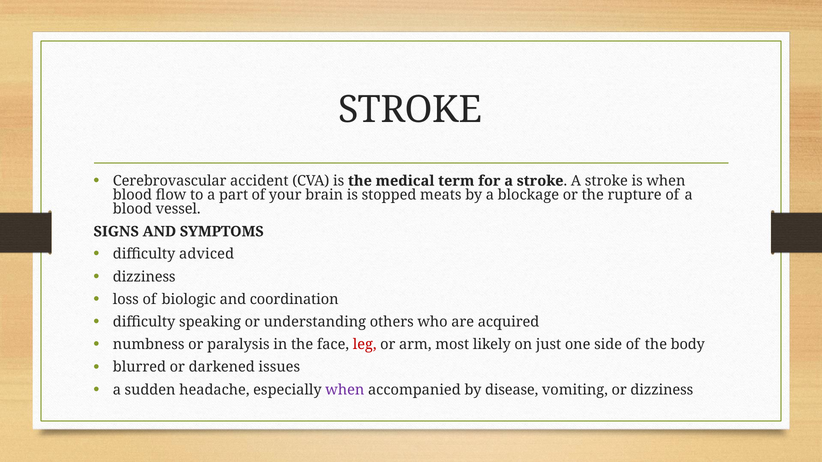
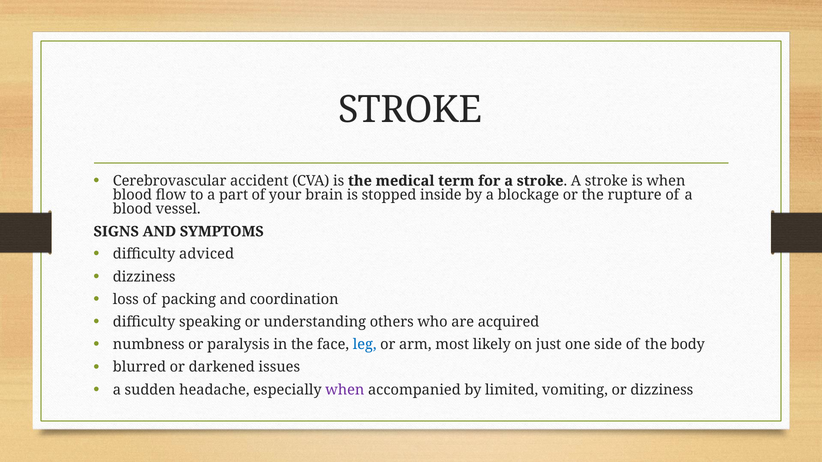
meats: meats -> inside (441, 195)
biologic: biologic -> packing (189, 300)
leg colour: red -> blue (365, 345)
disease: disease -> limited (512, 390)
